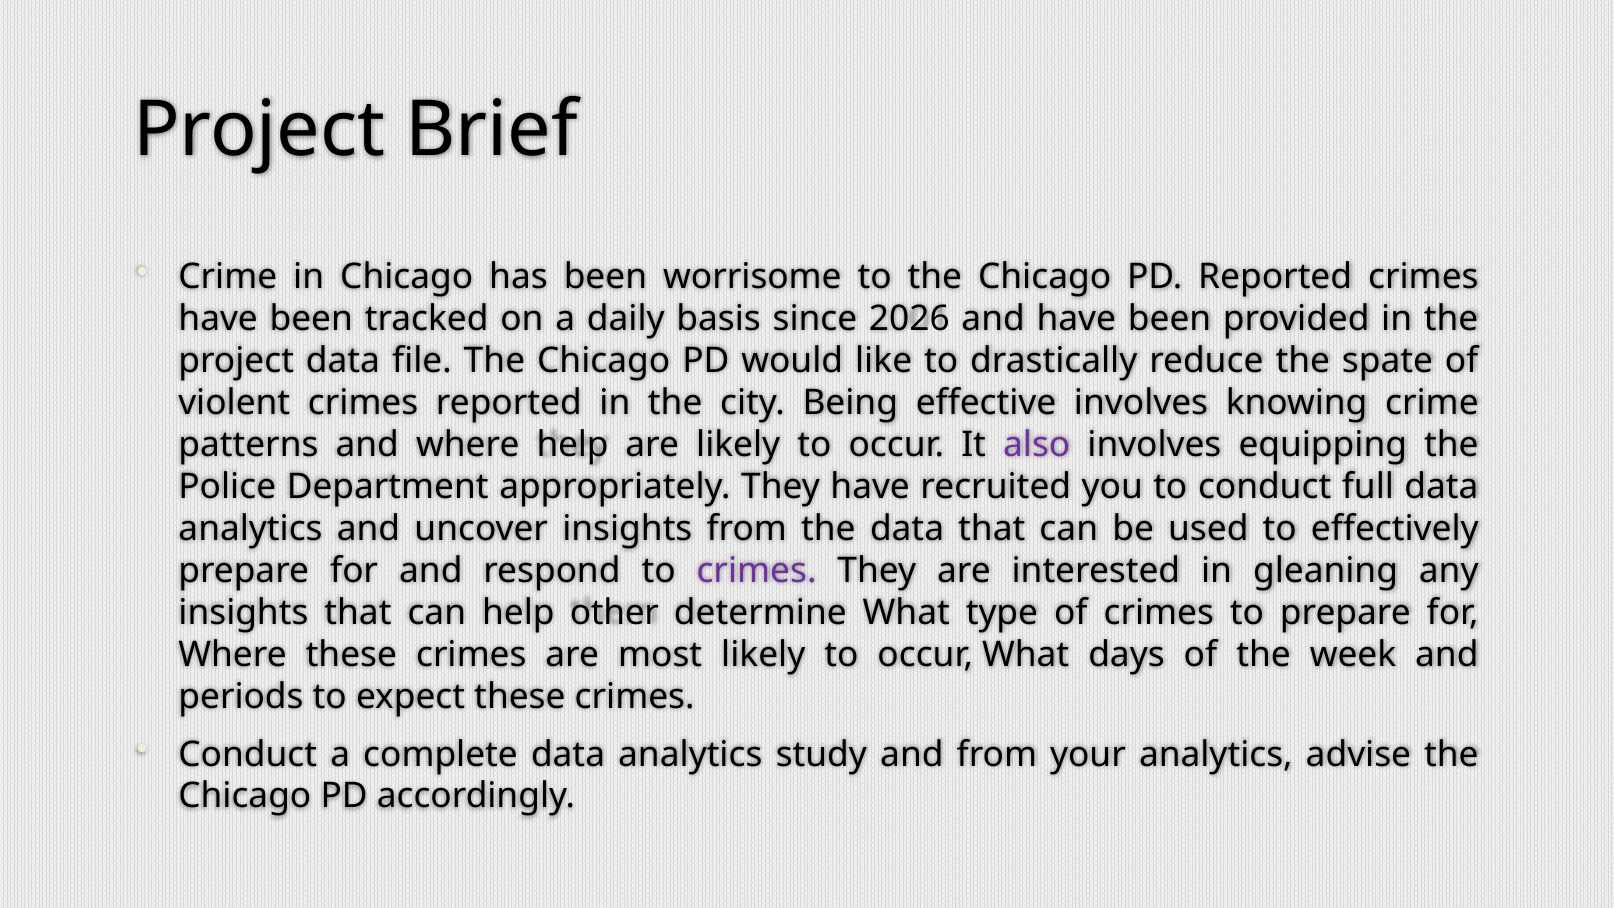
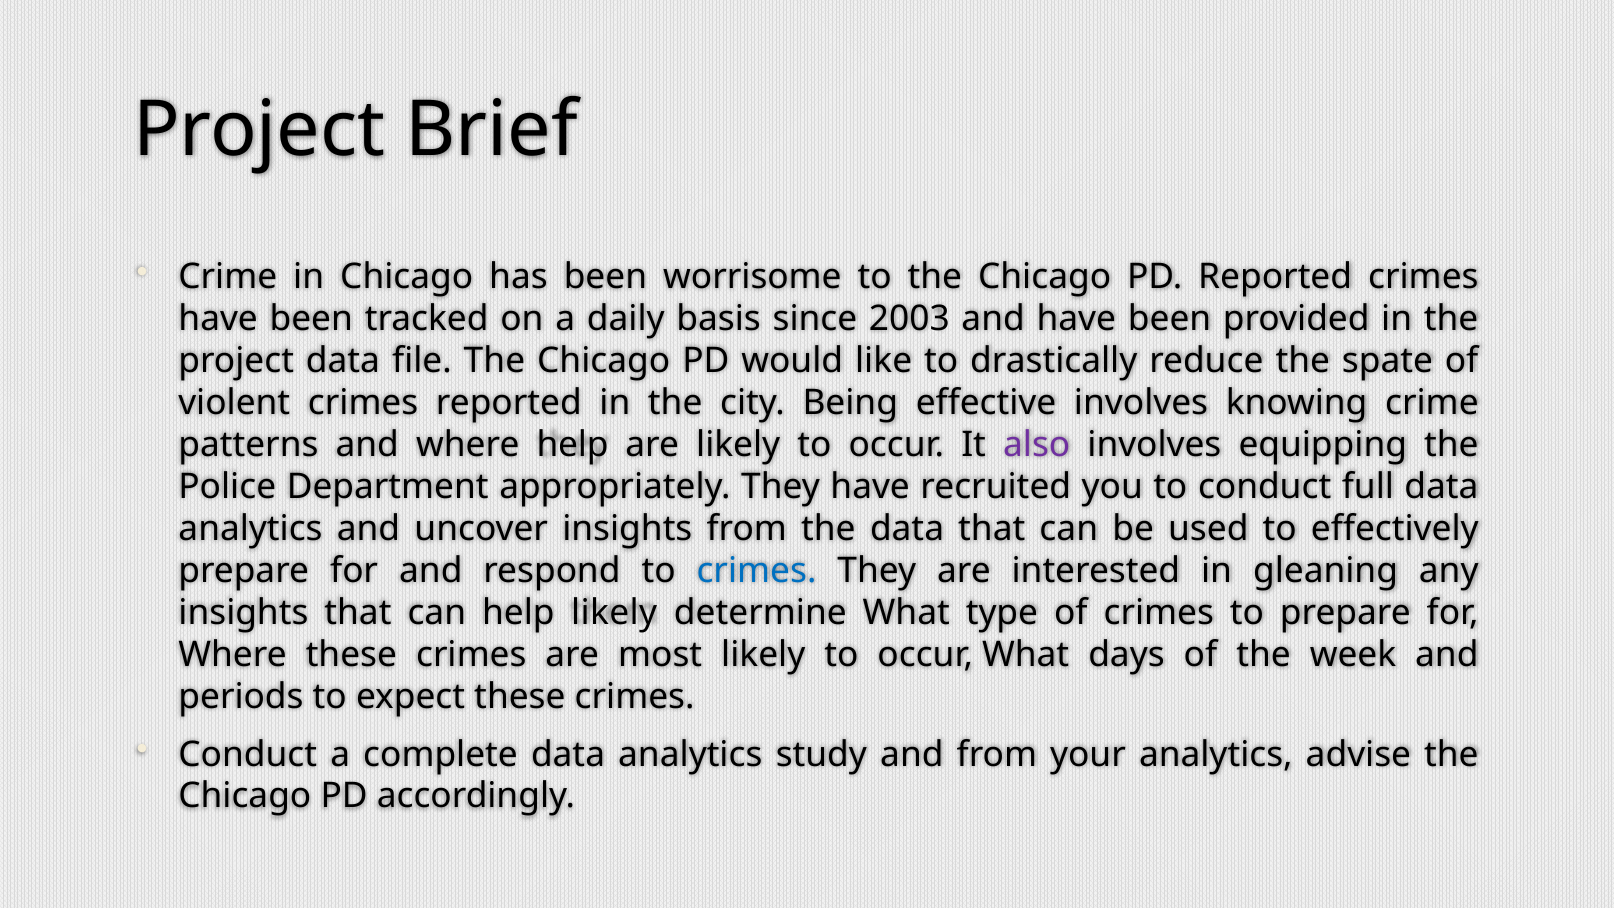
2026: 2026 -> 2003 (909, 319)
crimes colour: purple -> blue (757, 571)
help other: other -> likely (614, 612)
